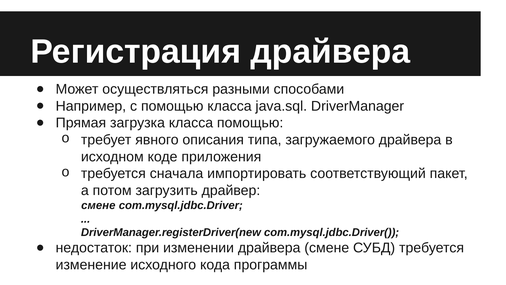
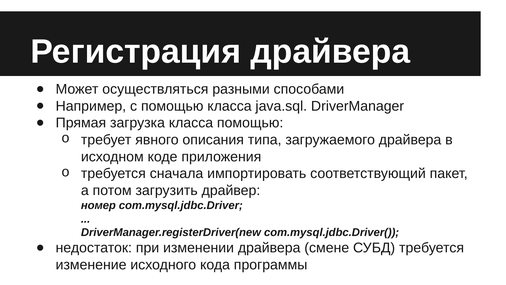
смене: смене -> номер (98, 205)
